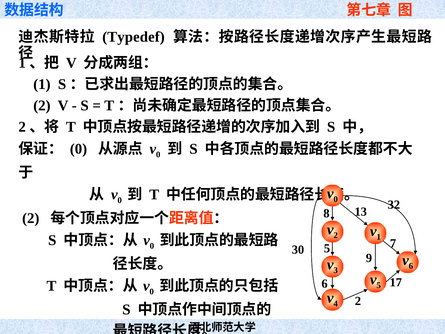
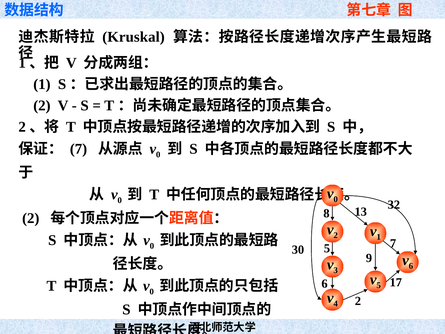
Typedef: Typedef -> Kruskal (134, 37)
0: 0 -> 7 (78, 149)
